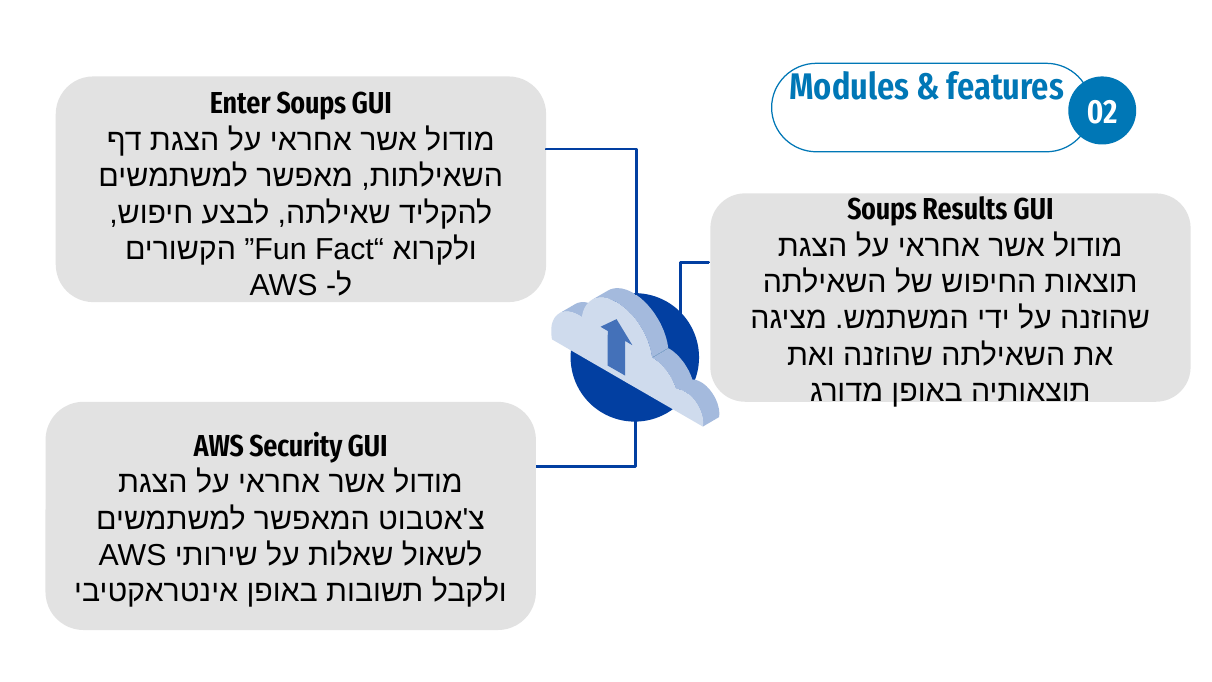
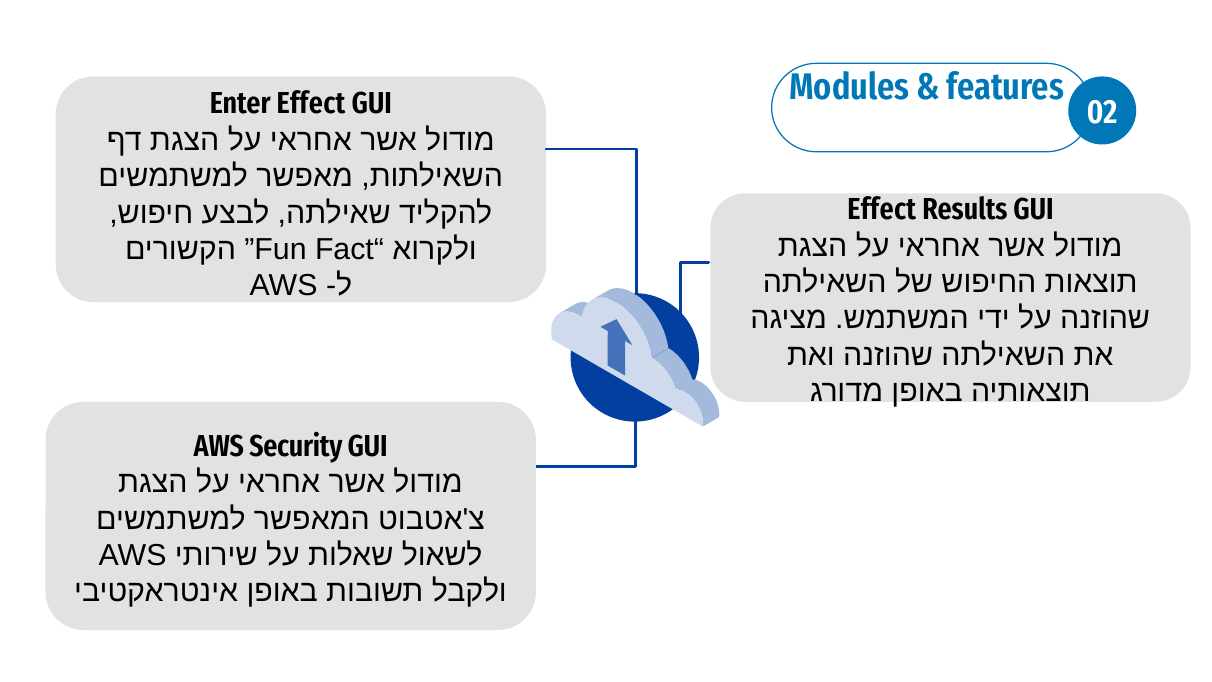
Enter Soups: Soups -> Effect (311, 104)
Soups: Soups -> Effect (882, 210)
